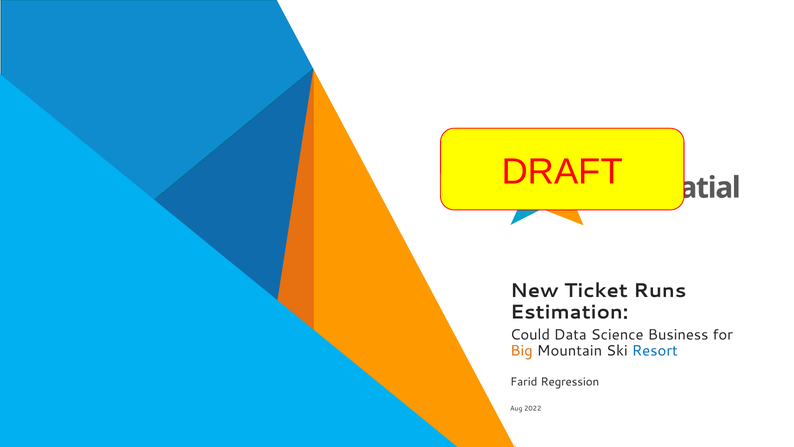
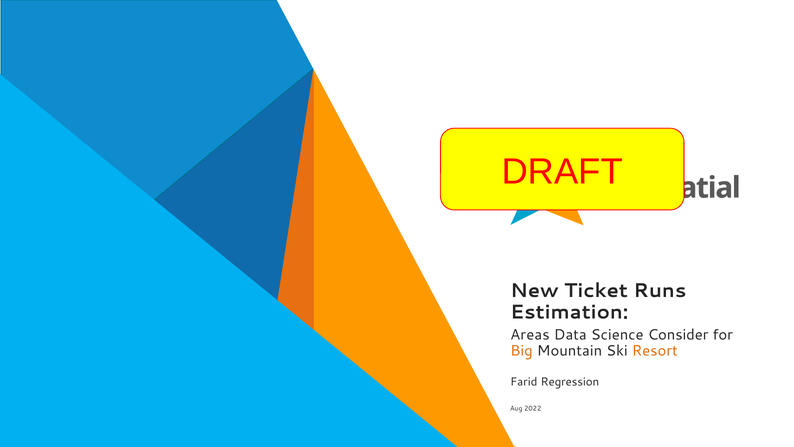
Could: Could -> Areas (530, 334)
Business: Business -> Consider (678, 334)
Resort colour: blue -> orange (655, 350)
